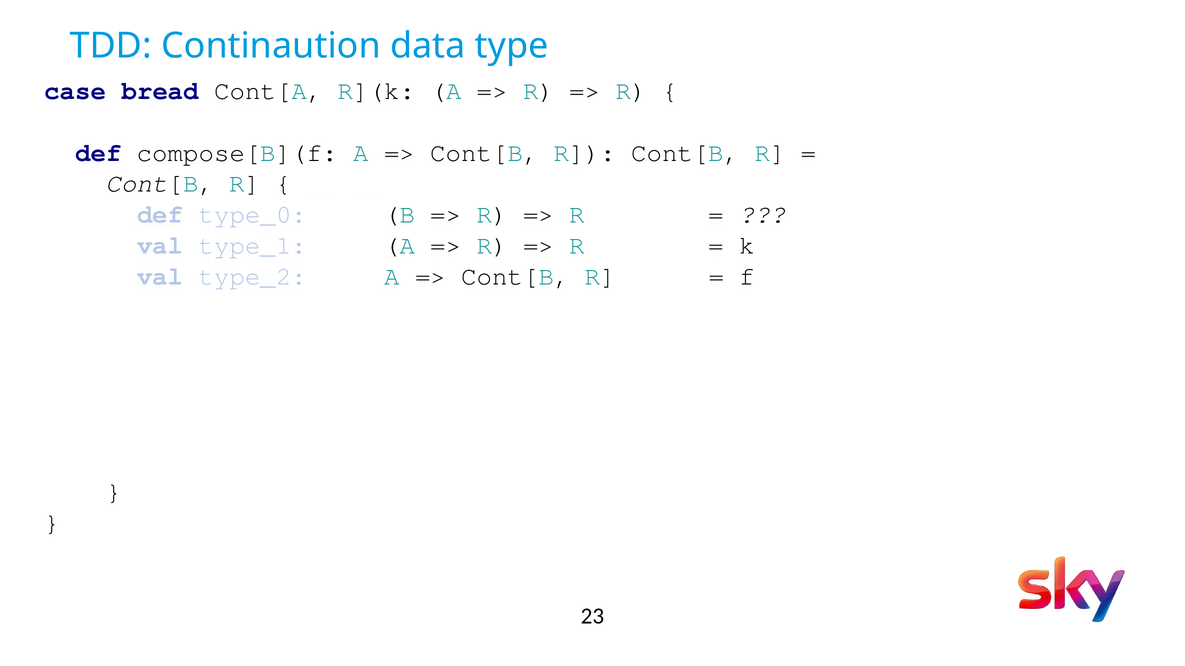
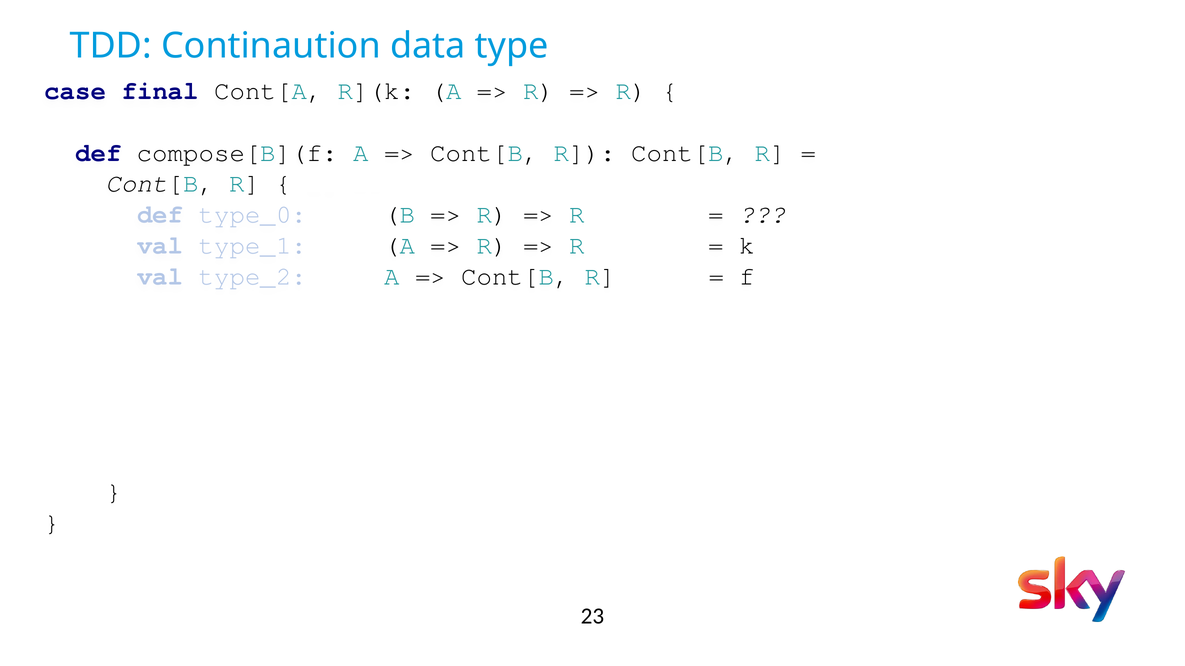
bread: bread -> final (160, 91)
